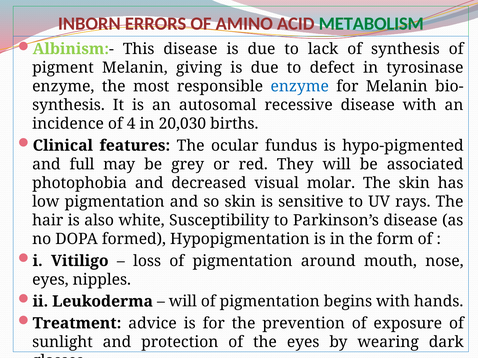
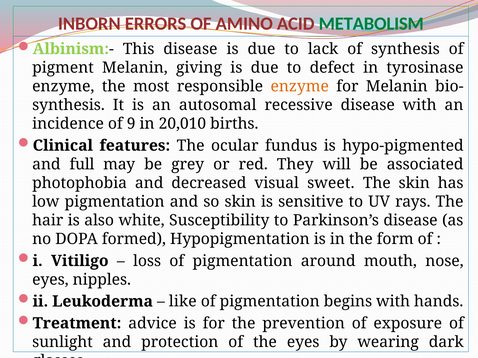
enzyme colour: blue -> orange (300, 86)
4: 4 -> 9 (131, 124)
20,030: 20,030 -> 20,010 (182, 124)
molar: molar -> sweet (331, 183)
will: will -> like (183, 302)
